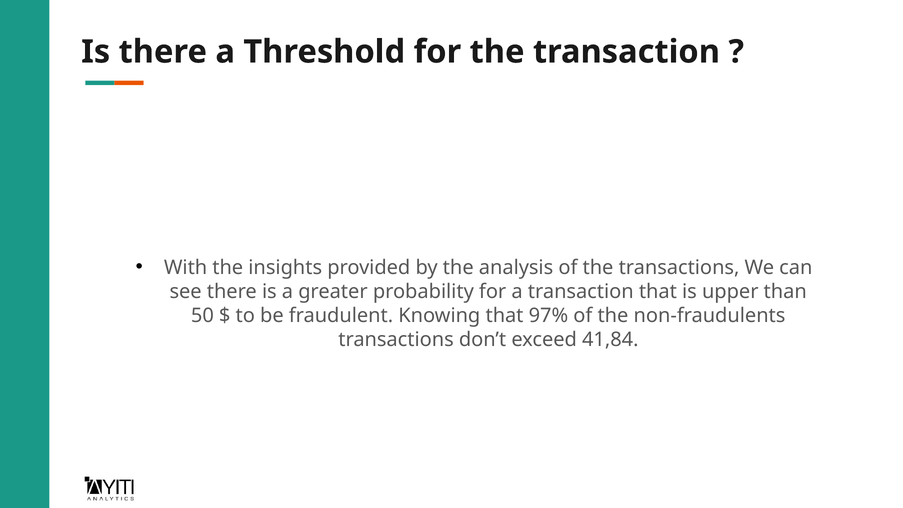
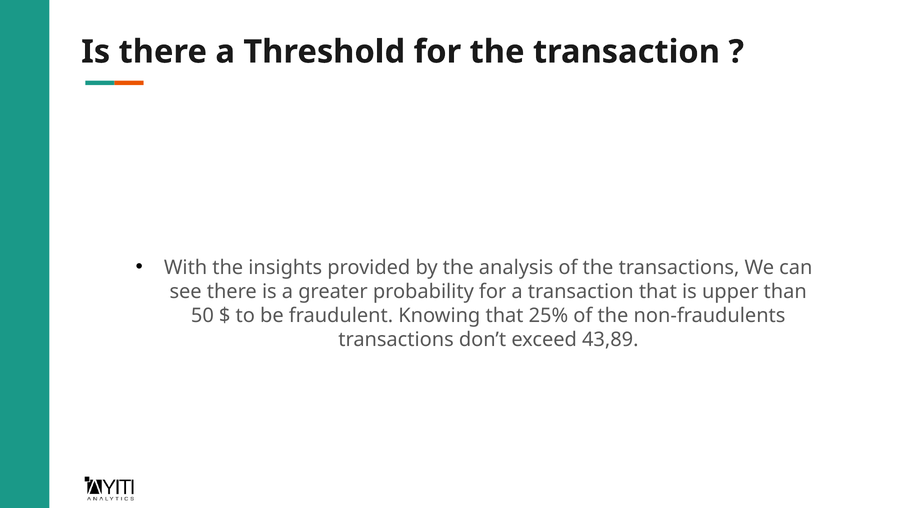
97%: 97% -> 25% (548, 316)
41,84: 41,84 -> 43,89 (610, 340)
